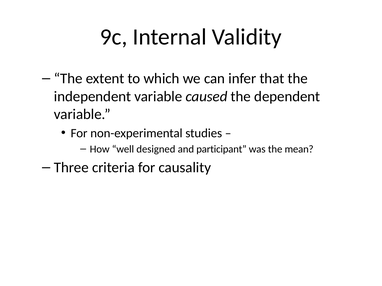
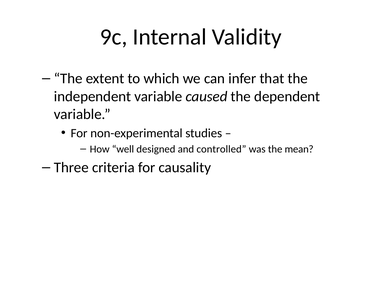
participant: participant -> controlled (221, 149)
